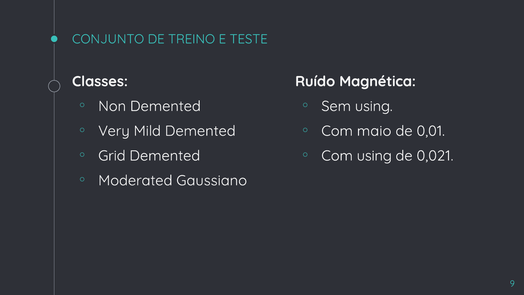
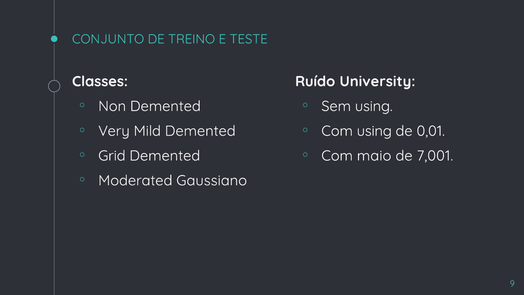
Magnética: Magnética -> University (377, 81)
Com maio: maio -> using (374, 131)
Com using: using -> maio (374, 156)
0,021: 0,021 -> 7,001 (435, 156)
